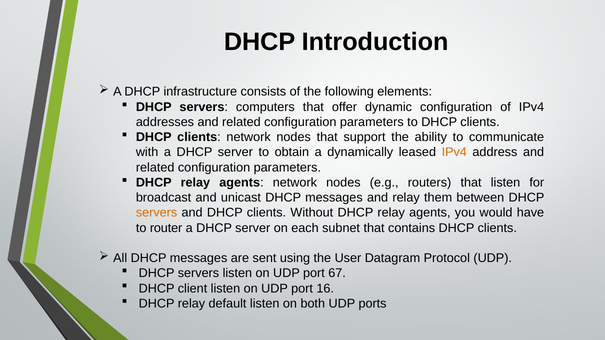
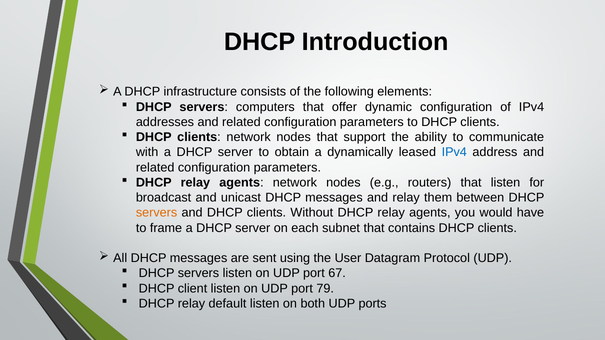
IPv4 colour: orange -> blue (454, 152)
router: router -> frame (166, 228)
16: 16 -> 79 (325, 289)
